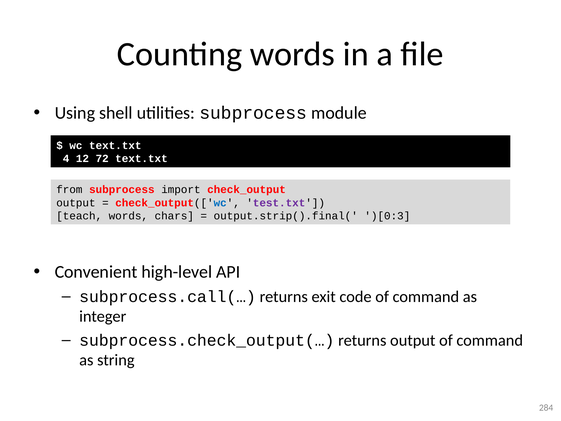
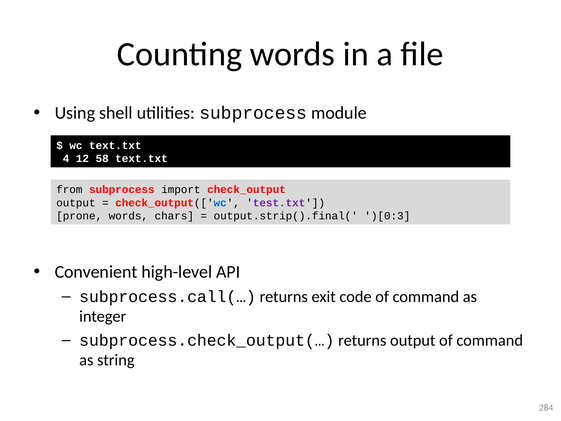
72: 72 -> 58 (102, 158)
teach: teach -> prone (79, 216)
